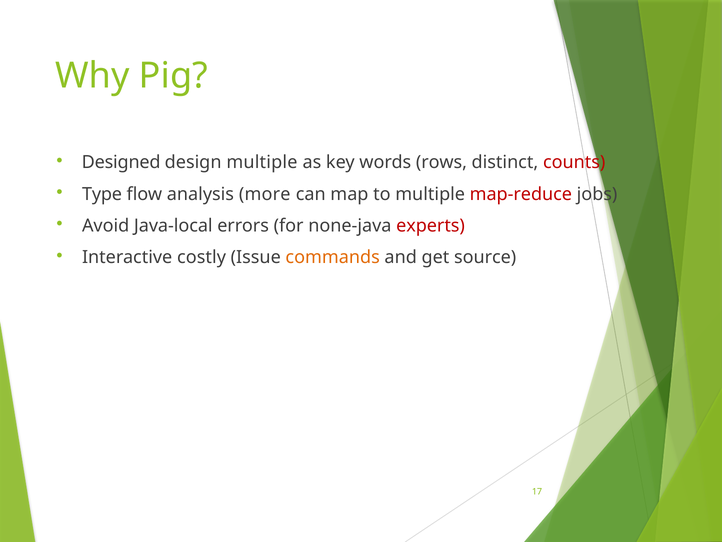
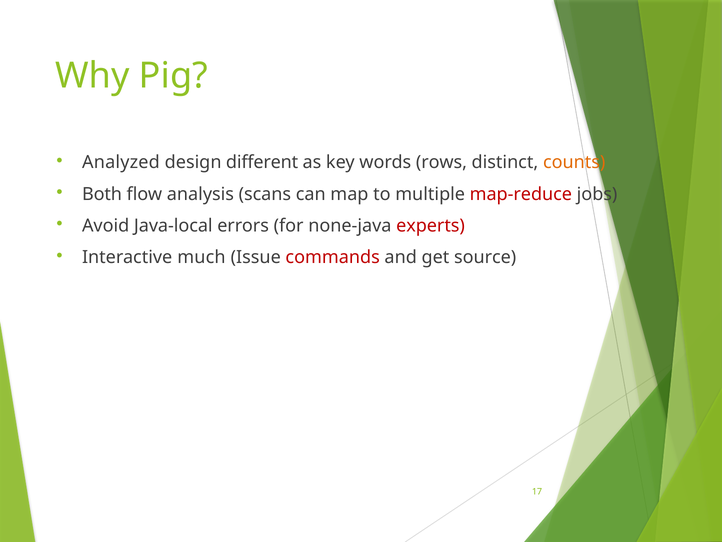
Designed: Designed -> Analyzed (121, 162)
design multiple: multiple -> different (262, 162)
counts colour: red -> orange (574, 162)
Type: Type -> Both (102, 194)
more: more -> scans (265, 194)
costly: costly -> much (201, 257)
commands colour: orange -> red (333, 257)
